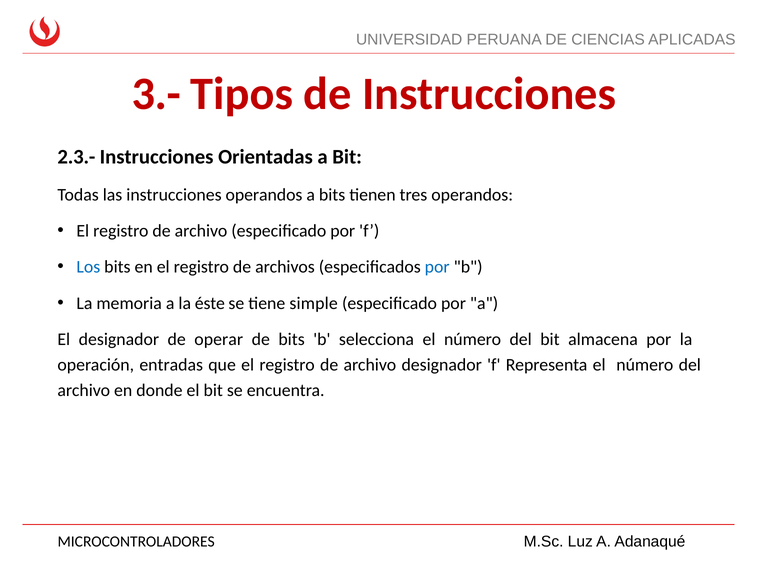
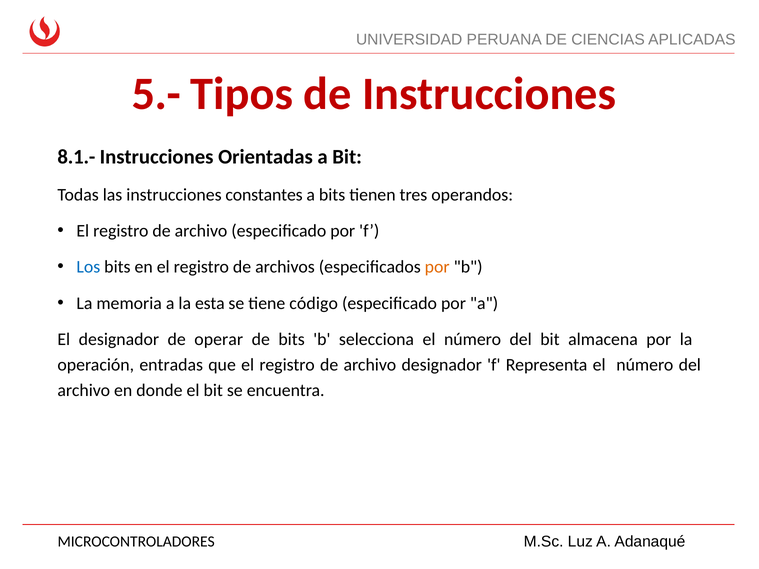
3.-: 3.- -> 5.- (156, 94)
2.3.-: 2.3.- -> 8.1.- (76, 157)
instrucciones operandos: operandos -> constantes (264, 195)
por colour: blue -> orange (437, 267)
éste: éste -> esta (210, 303)
simple: simple -> código (314, 303)
